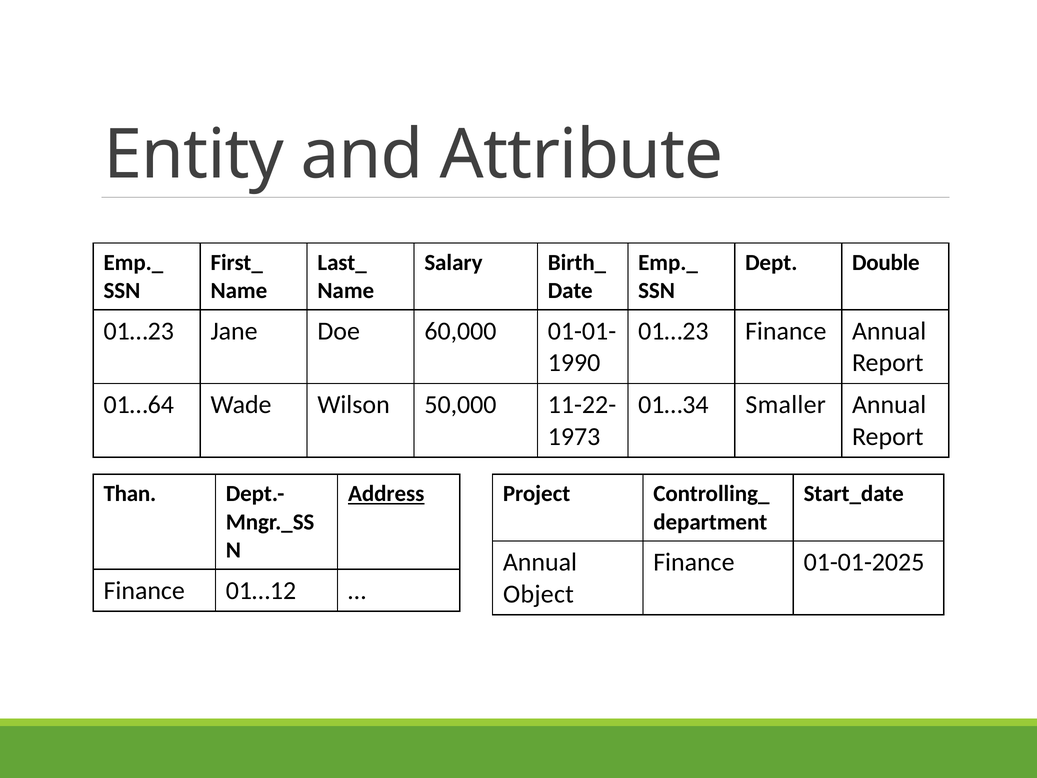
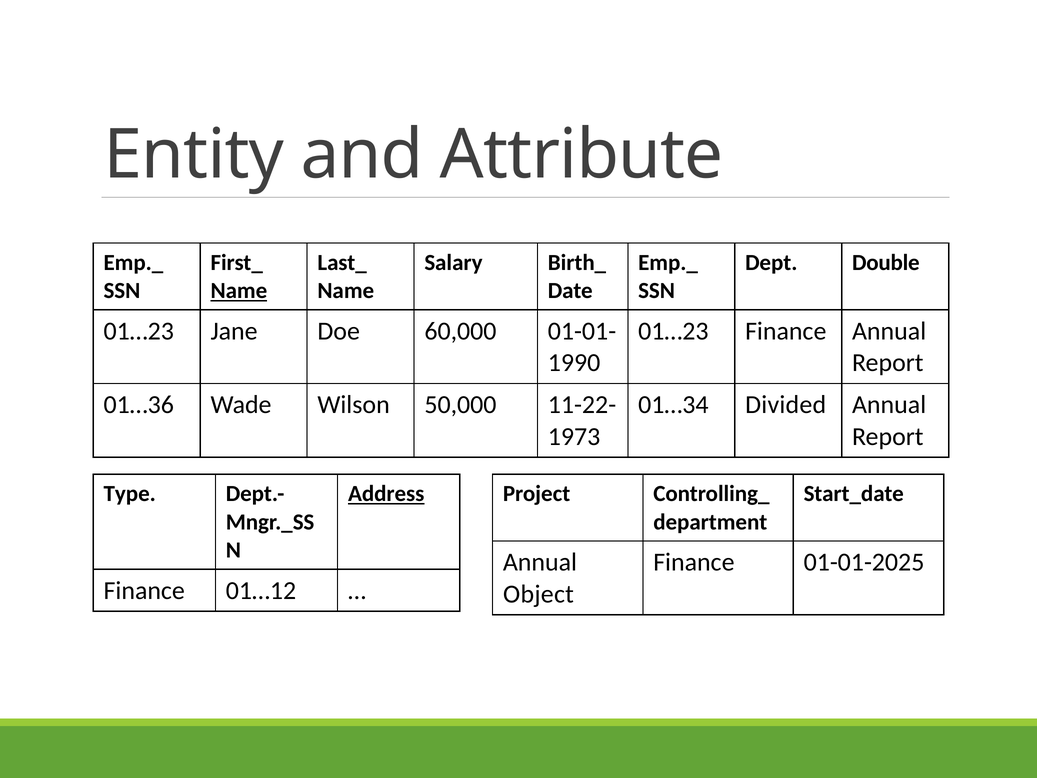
Name underline: none -> present (239, 291)
01…64: 01…64 -> 01…36 (139, 405)
Smaller: Smaller -> Divided (786, 405)
Than: Than -> Type (130, 494)
